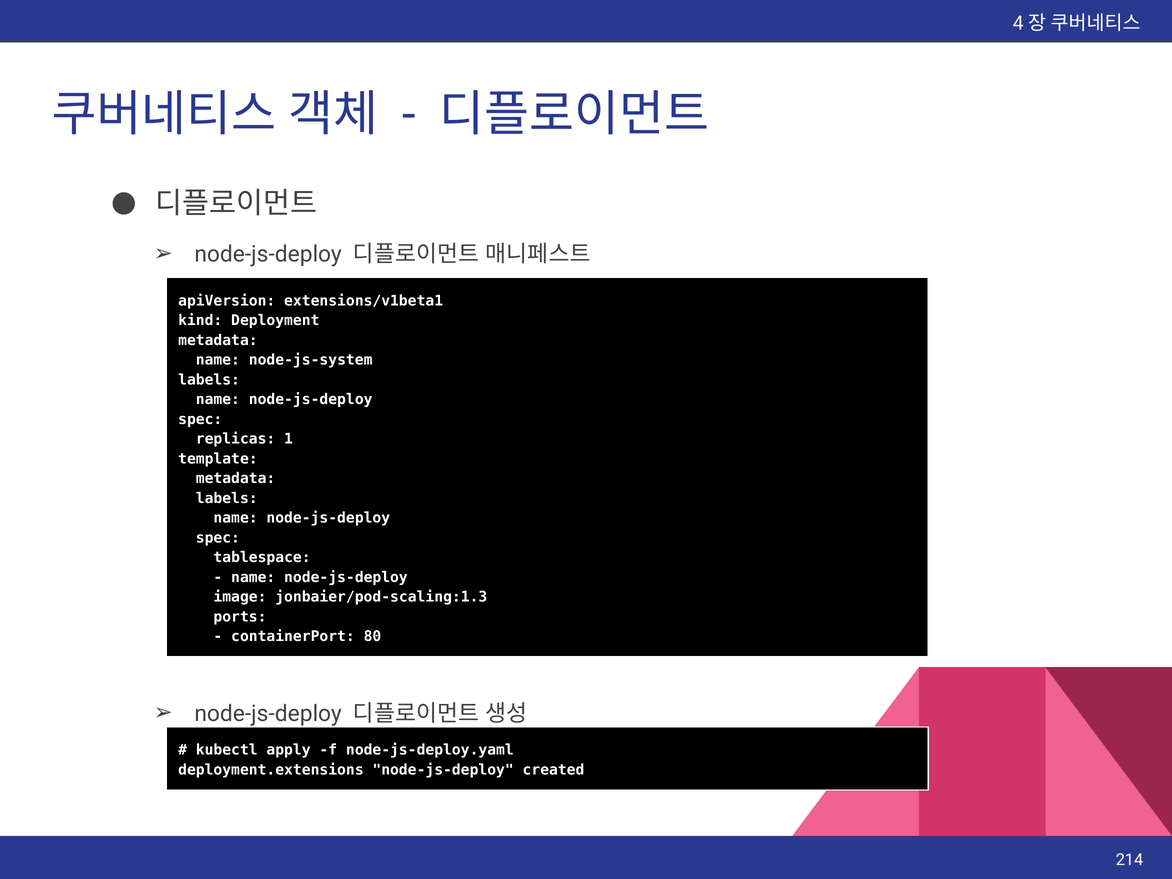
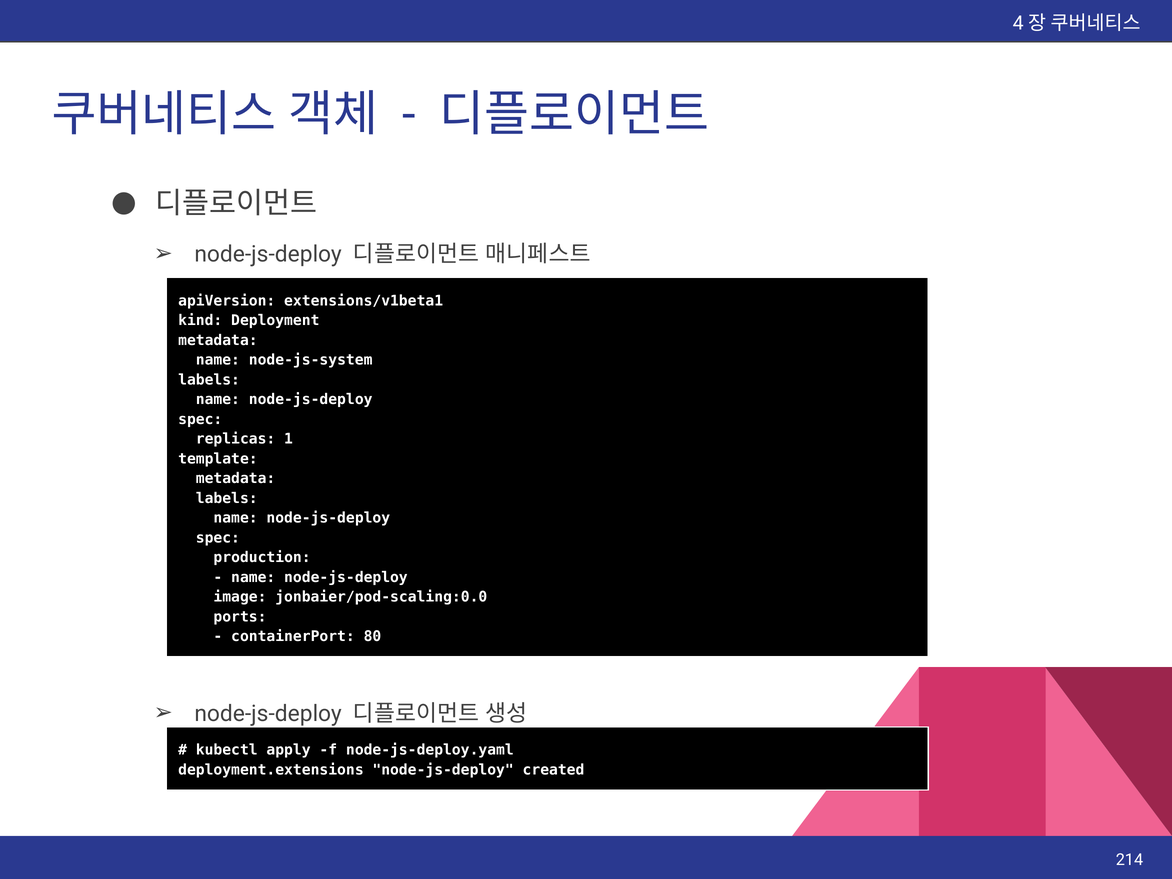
tablespace: tablespace -> production (262, 557)
jonbaier/pod-scaling:1.3: jonbaier/pod-scaling:1.3 -> jonbaier/pod-scaling:0.0 (381, 597)
